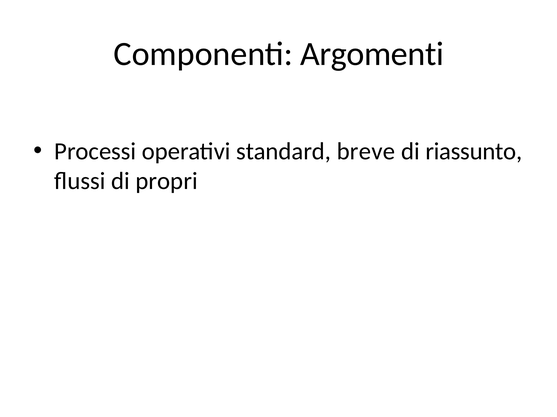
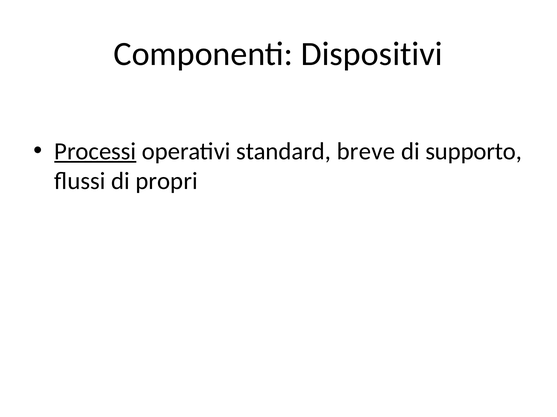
Argomenti: Argomenti -> Dispositivi (372, 54)
Processi underline: none -> present (95, 152)
riassunto: riassunto -> supporto (474, 152)
